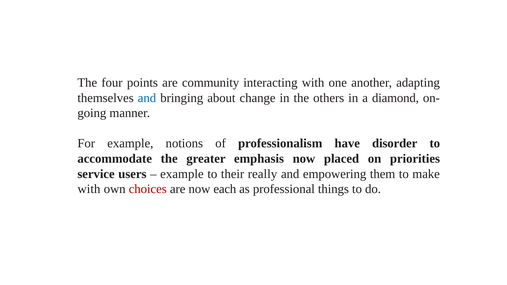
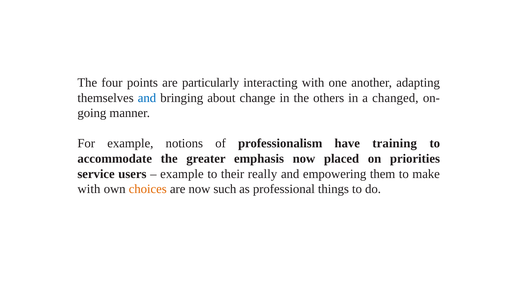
community: community -> particularly (211, 83)
diamond: diamond -> changed (395, 98)
disorder: disorder -> training (395, 144)
choices colour: red -> orange (148, 189)
each: each -> such (225, 189)
